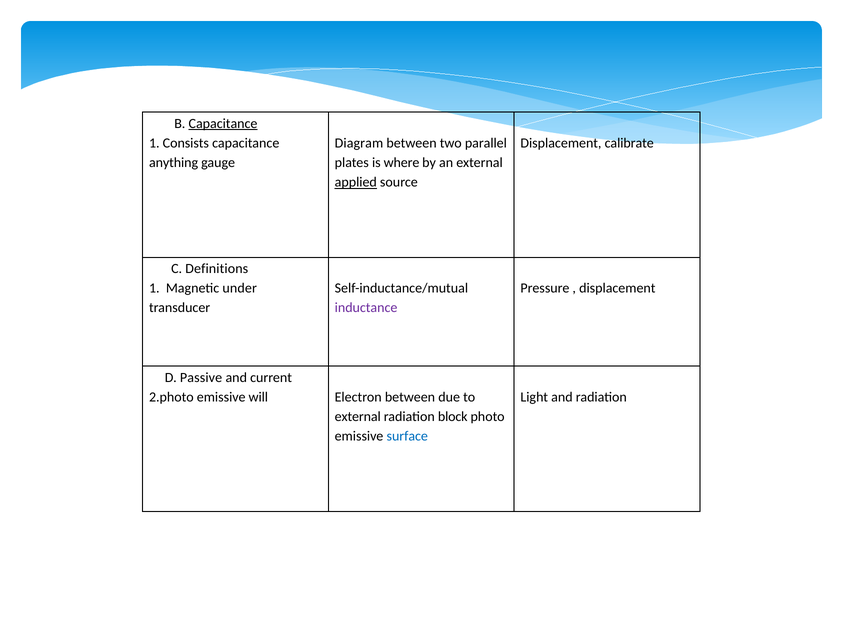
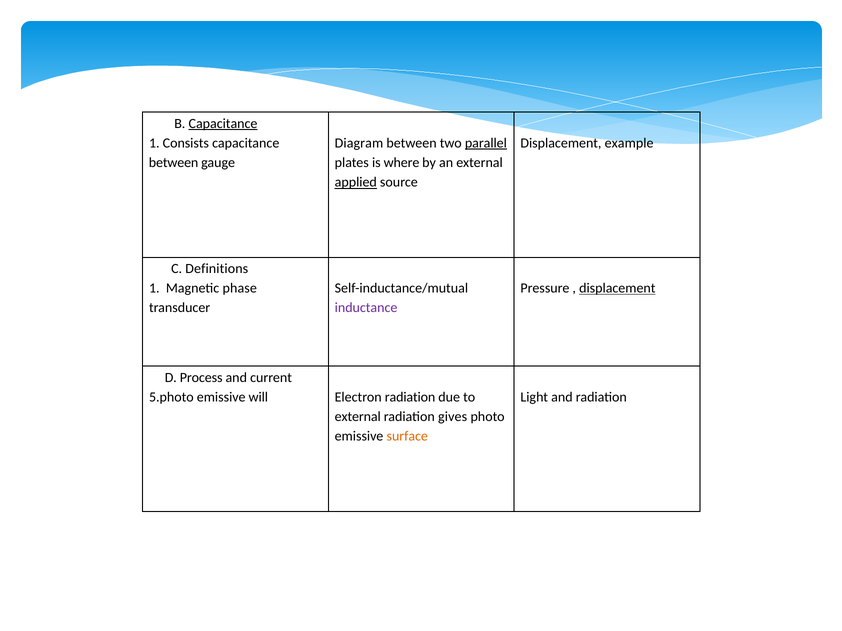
parallel underline: none -> present (486, 143)
calibrate: calibrate -> example (629, 143)
anything: anything -> between (174, 163)
under: under -> phase (240, 288)
displacement underline: none -> present (617, 288)
Passive: Passive -> Process (201, 378)
2.photo: 2.photo -> 5.photo (171, 397)
Electron between: between -> radiation (410, 397)
block: block -> gives (453, 417)
surface colour: blue -> orange (407, 437)
